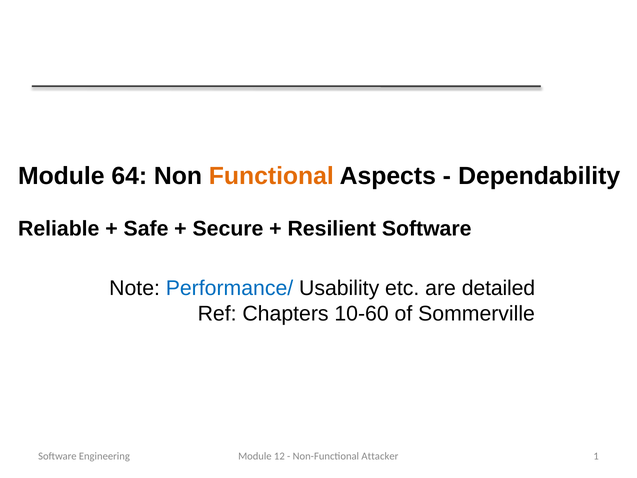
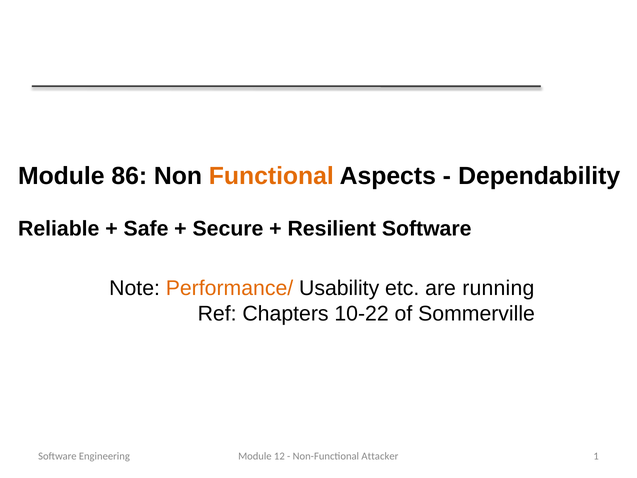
64: 64 -> 86 (129, 176)
Performance/ colour: blue -> orange (229, 288)
detailed: detailed -> running (498, 288)
10-60: 10-60 -> 10-22 (362, 314)
